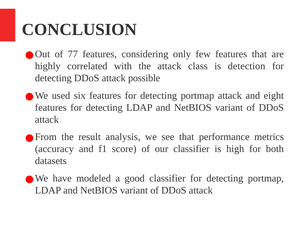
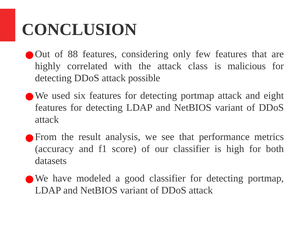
77: 77 -> 88 (73, 54)
detection: detection -> malicious (247, 66)
